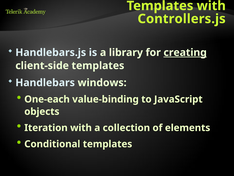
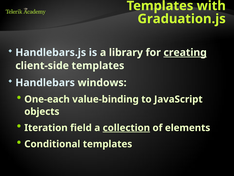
Controllers.js: Controllers.js -> Graduation.js (182, 19)
Iteration with: with -> field (81, 127)
collection underline: none -> present (126, 127)
